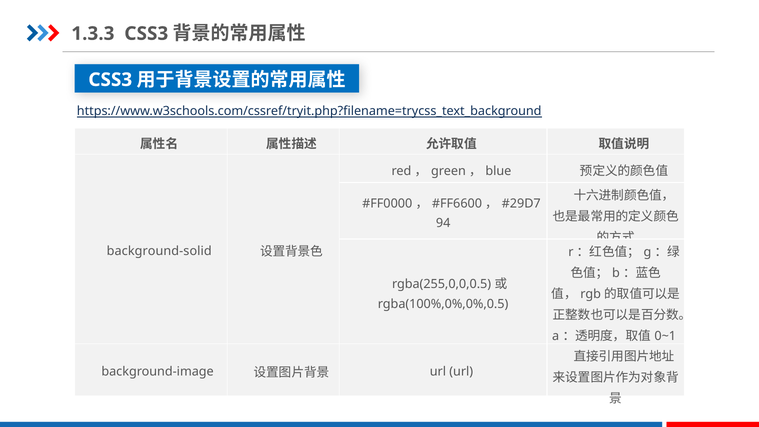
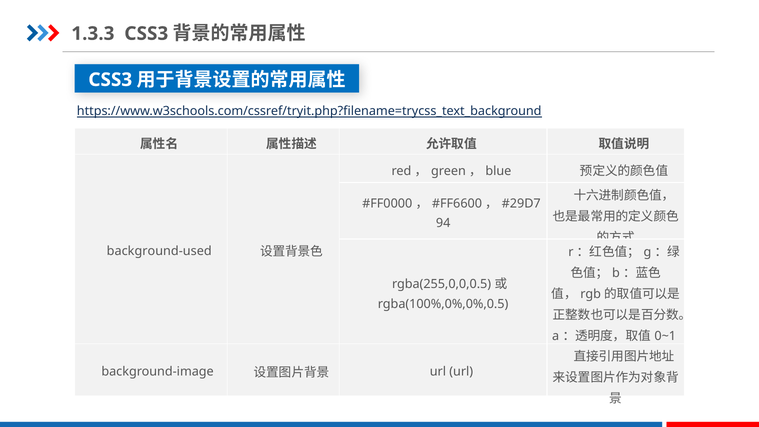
background-solid: background-solid -> background-used (159, 251)
